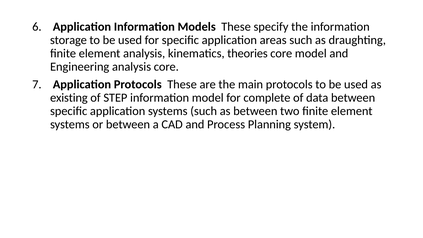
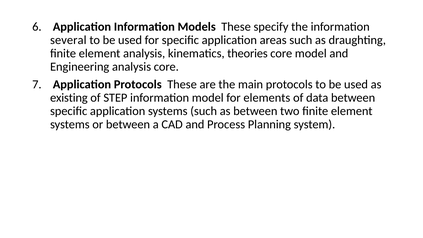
storage: storage -> several (68, 40)
complete: complete -> elements (267, 98)
